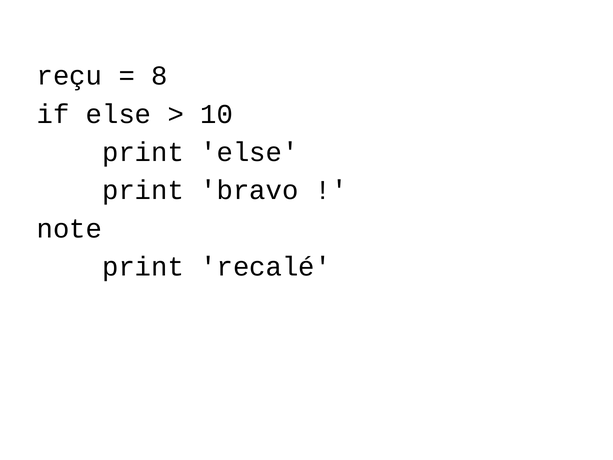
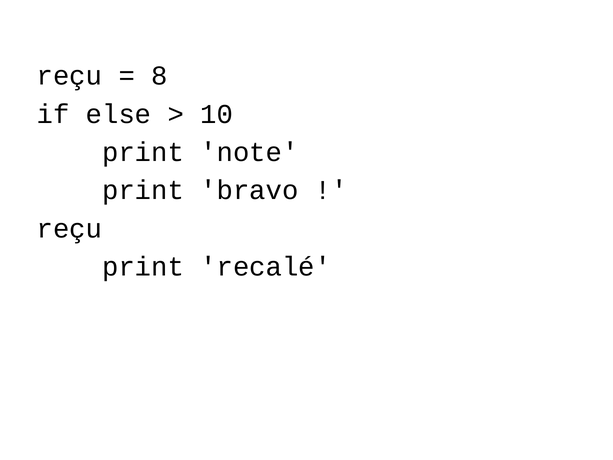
print else: else -> note (249, 152)
note: note -> reçu (69, 229)
